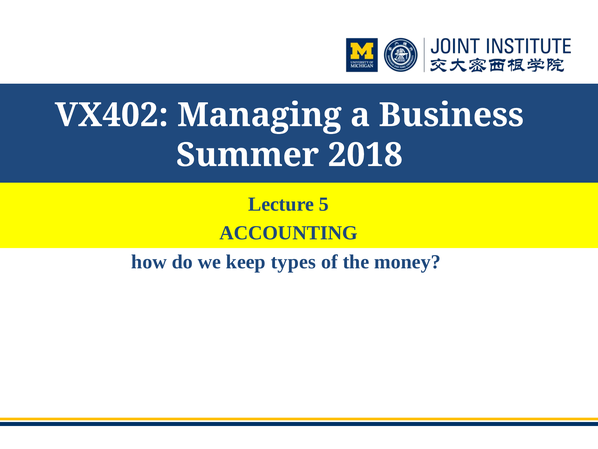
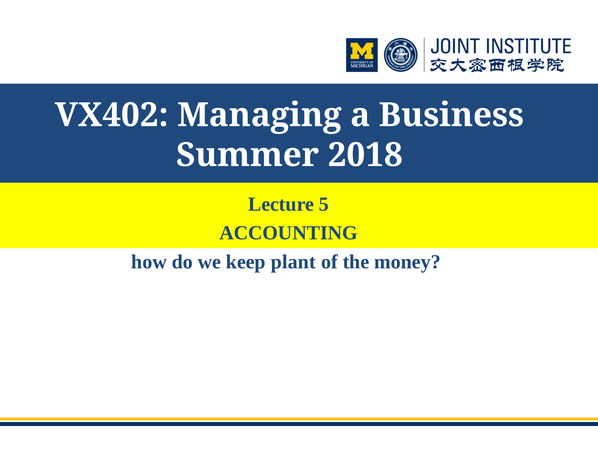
types: types -> plant (293, 262)
